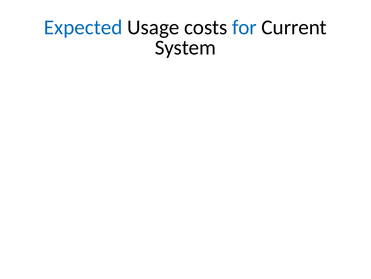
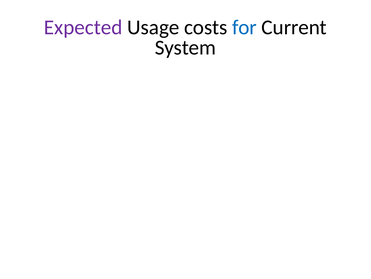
Expected colour: blue -> purple (83, 27)
